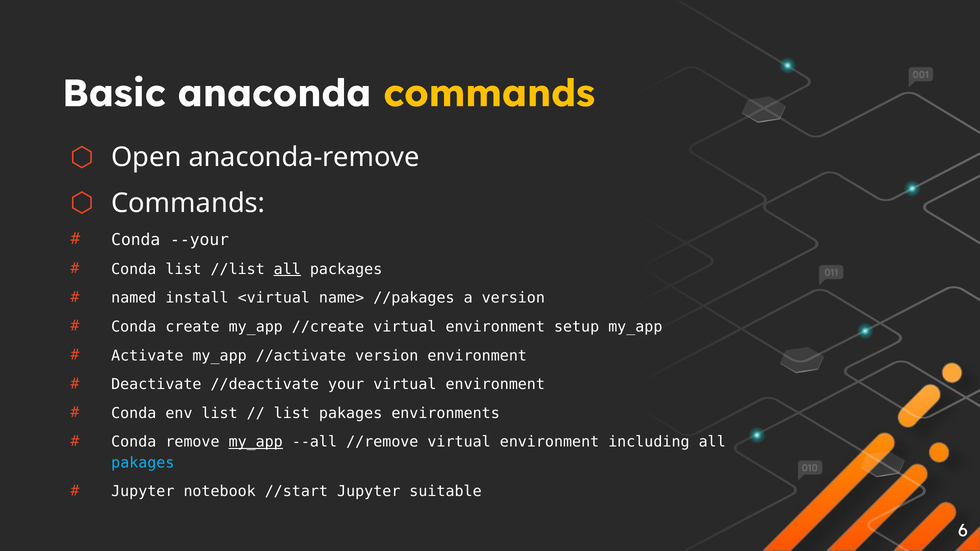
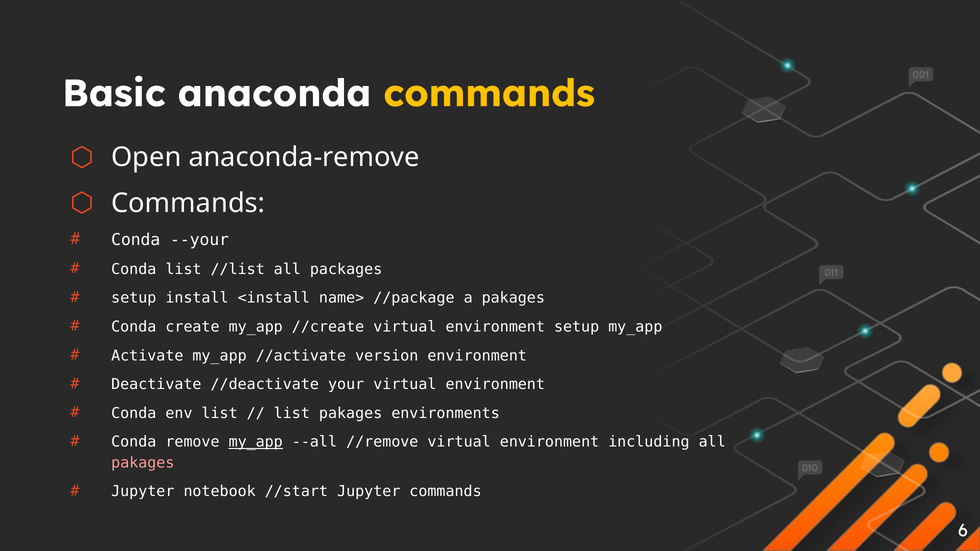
all underline: present -> none (287, 269)
named: named -> setup (134, 298)
<virtual: <virtual -> <install (274, 298)
//pakages: //pakages -> //package (414, 298)
a version: version -> pakages (513, 298)
pakages colour: light blue -> pink (143, 463)
Jupyter suitable: suitable -> commands (445, 492)
